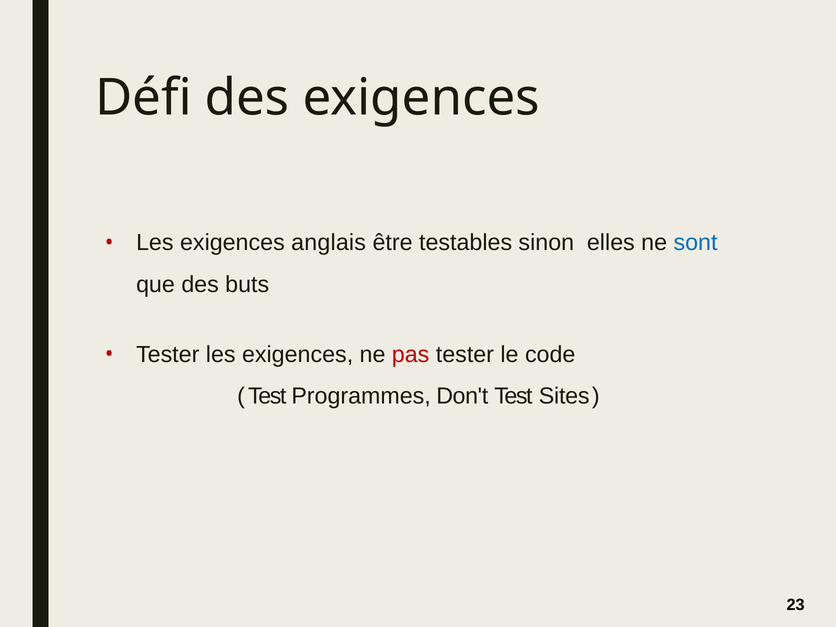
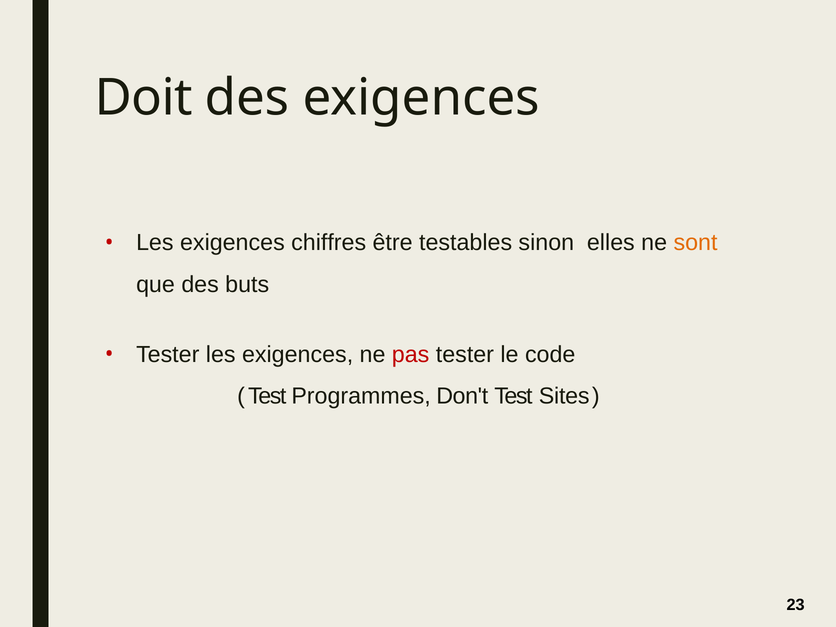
Défi: Défi -> Doit (144, 98)
anglais: anglais -> chiffres (329, 243)
sont colour: blue -> orange (695, 243)
